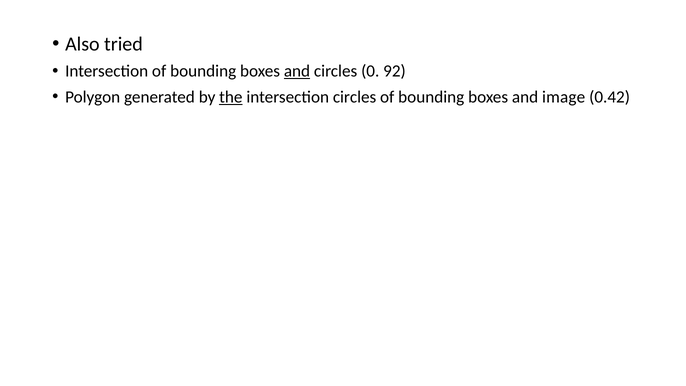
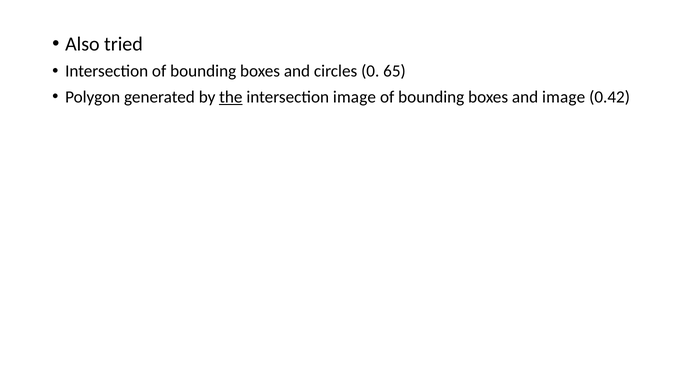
and underline: present -> none (297, 71)
92: 92 -> 65 (395, 71)
intersection circles: circles -> image (354, 97)
